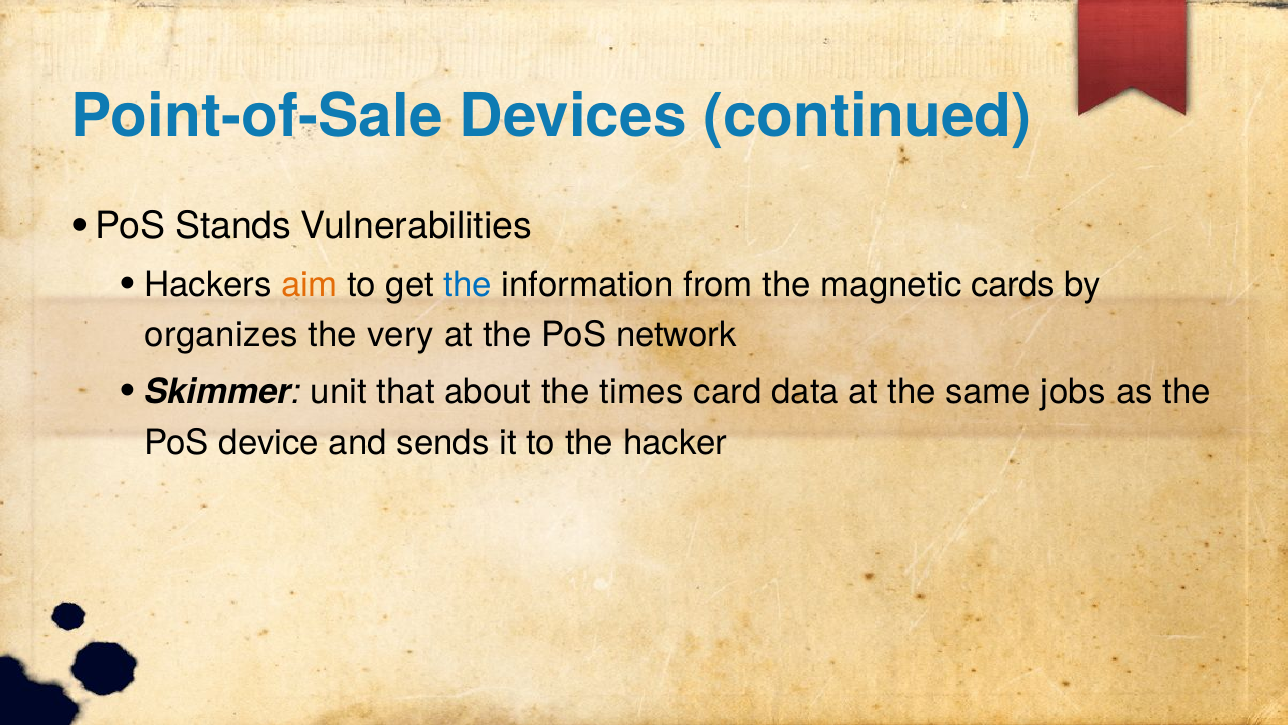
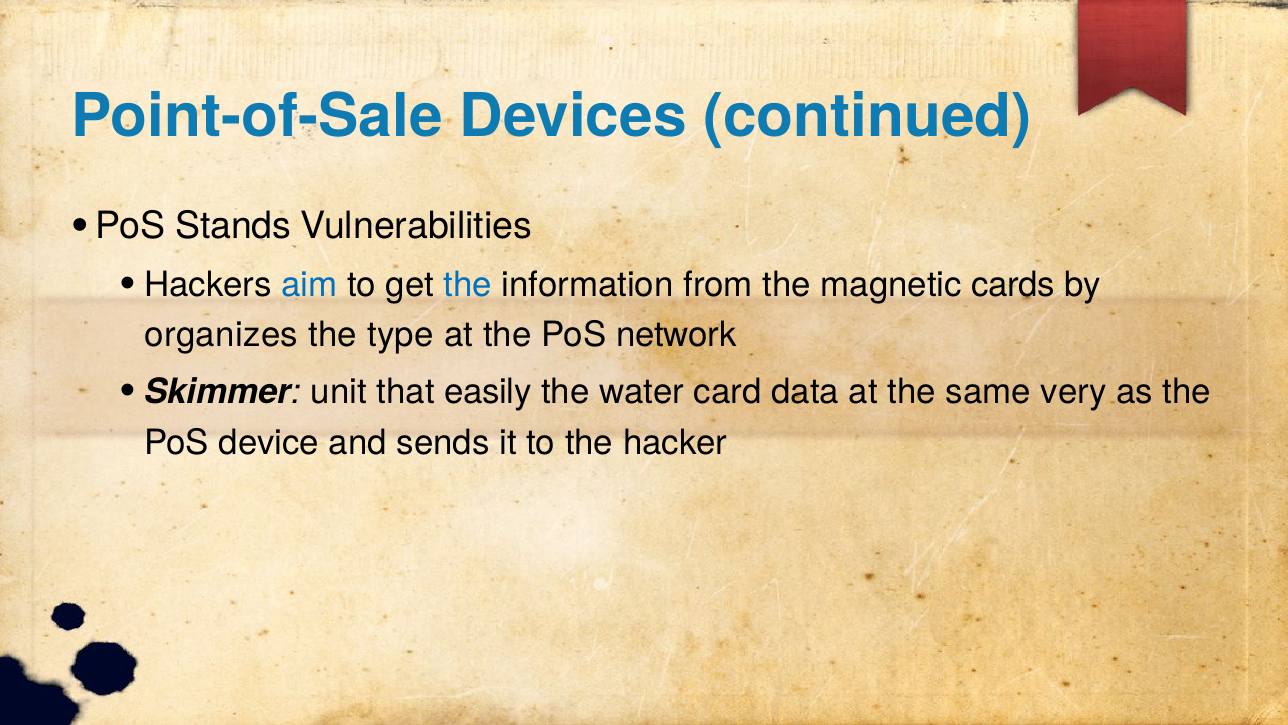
aim colour: orange -> blue (309, 285)
very: very -> type (401, 335)
about: about -> easily (488, 392)
times: times -> water (642, 392)
jobs: jobs -> very (1074, 392)
